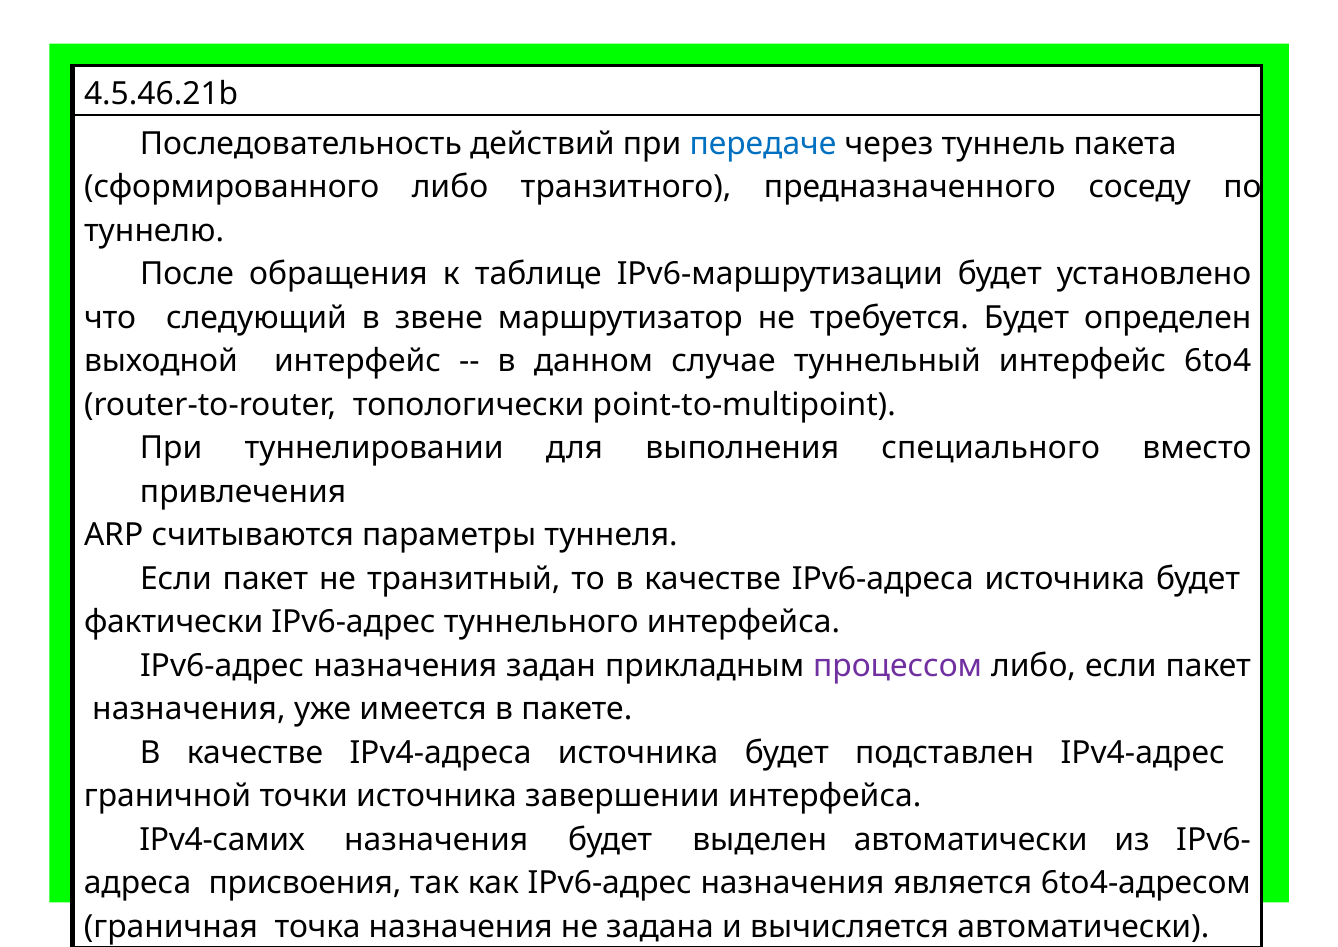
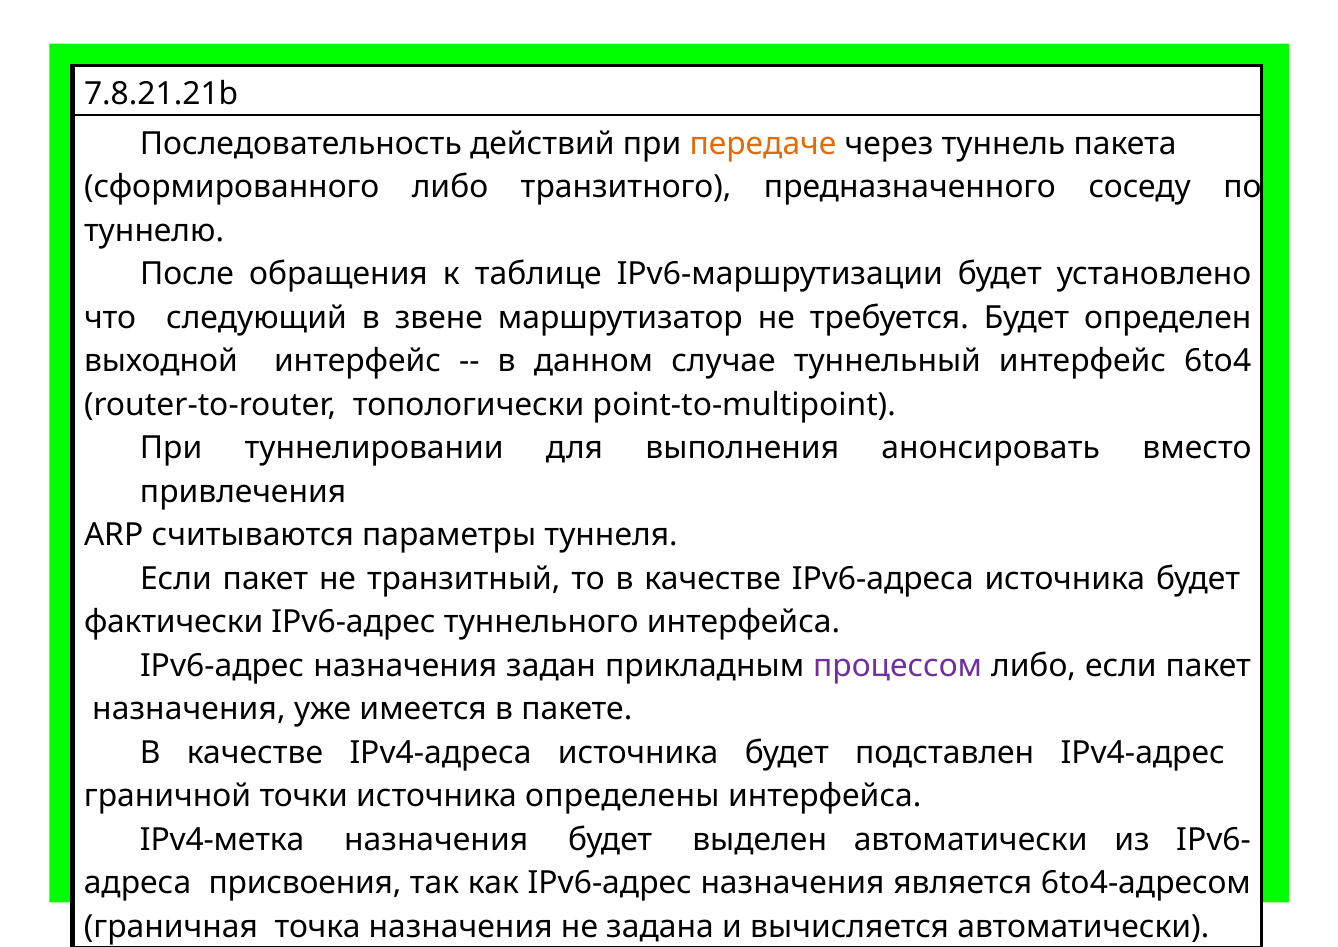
4.5.46.21b: 4.5.46.21b -> 7.8.21.21b (161, 94)
передаче colour: blue -> orange (763, 144)
специального: специального -> анонсировать (991, 448)
завершении: завершении -> определены (622, 796)
IPv4-самих: IPv4-самих -> IPv4-метка (222, 839)
